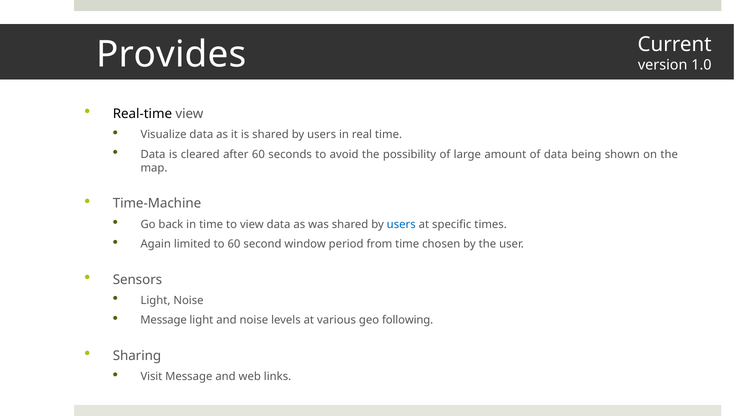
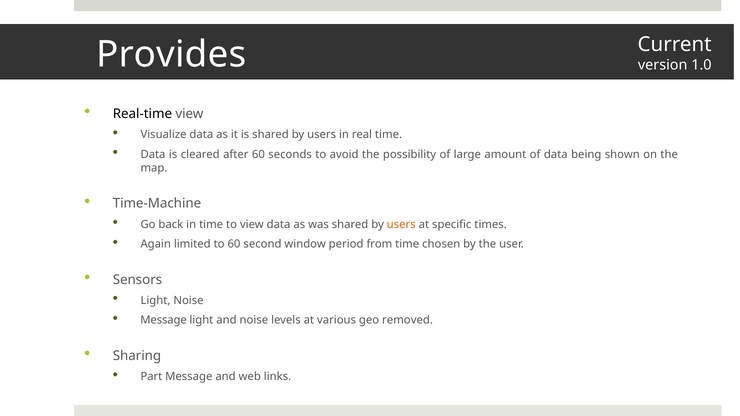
users colour: blue -> orange (401, 225)
following: following -> removed (408, 320)
Visit: Visit -> Part (151, 377)
